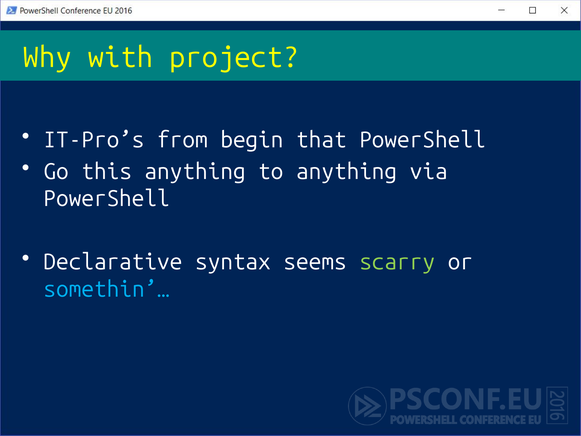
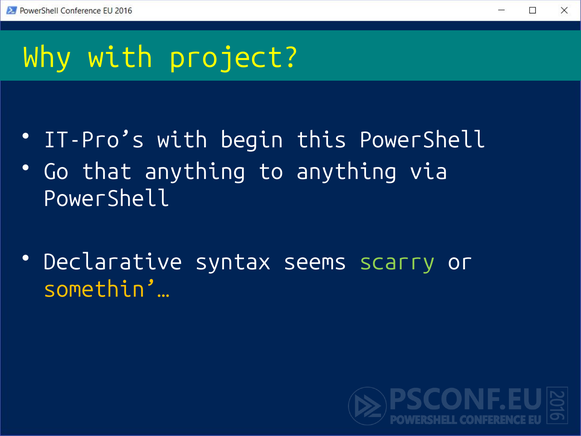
IT-Pro’s from: from -> with (183, 140)
that: that -> this (321, 140)
this: this -> that (107, 172)
somethin’… colour: light blue -> yellow (107, 289)
